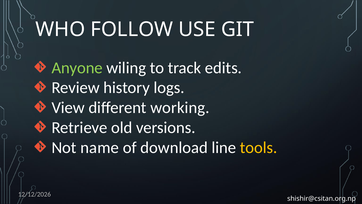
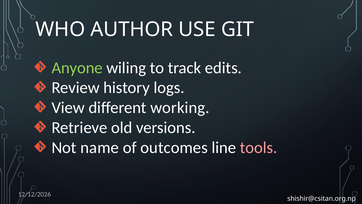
FOLLOW: FOLLOW -> AUTHOR (132, 29)
download: download -> outcomes (174, 147)
tools colour: yellow -> pink (259, 147)
